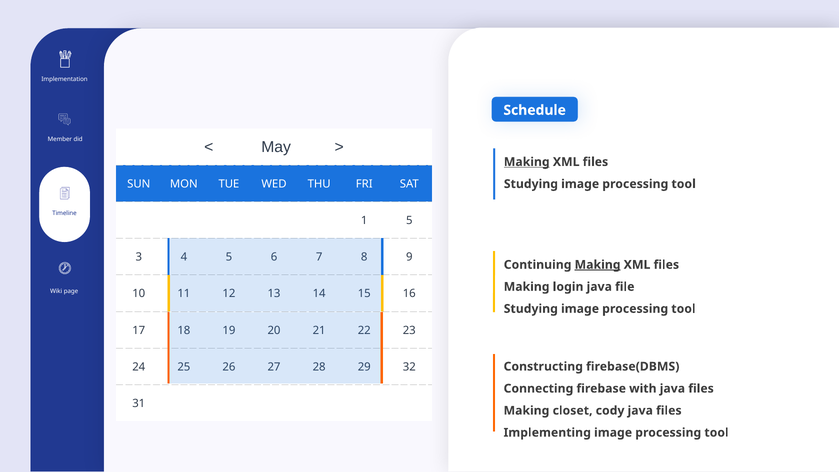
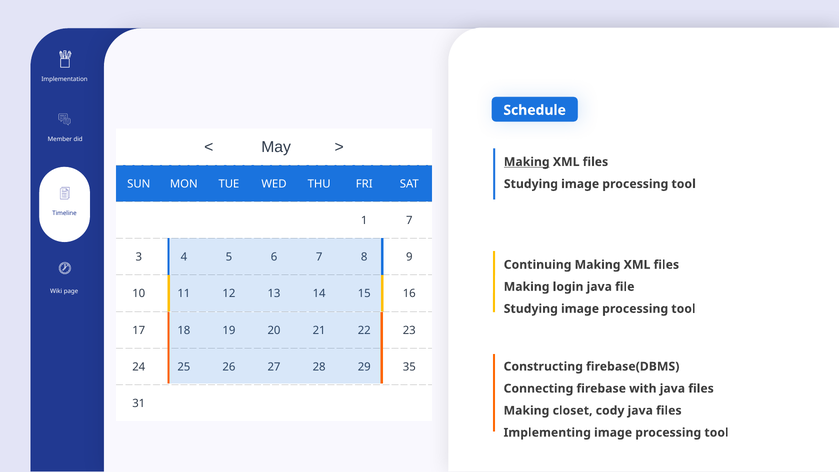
1 5: 5 -> 7 (409, 220)
Making underline: present -> none (598, 265)
32: 32 -> 35 (409, 367)
